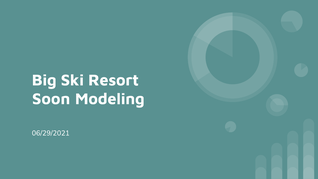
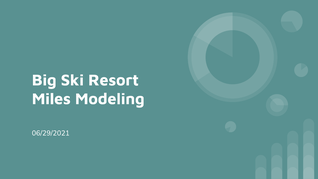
Soon: Soon -> Miles (51, 99)
